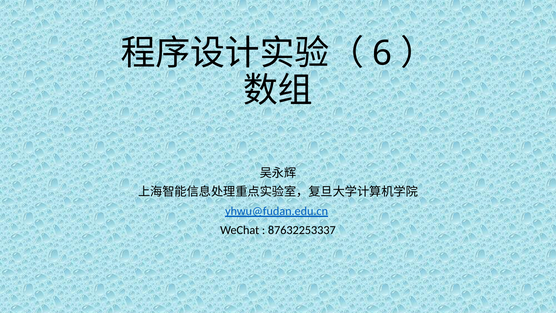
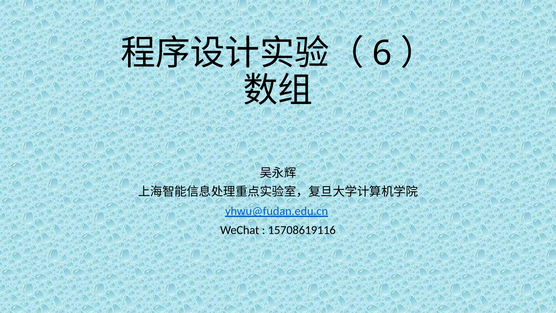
87632253337: 87632253337 -> 15708619116 (302, 230)
